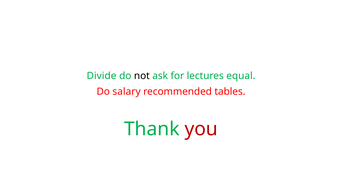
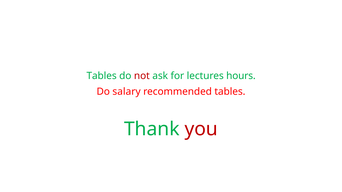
Divide: Divide -> Tables (102, 76)
not colour: black -> red (142, 76)
equal: equal -> hours (241, 76)
